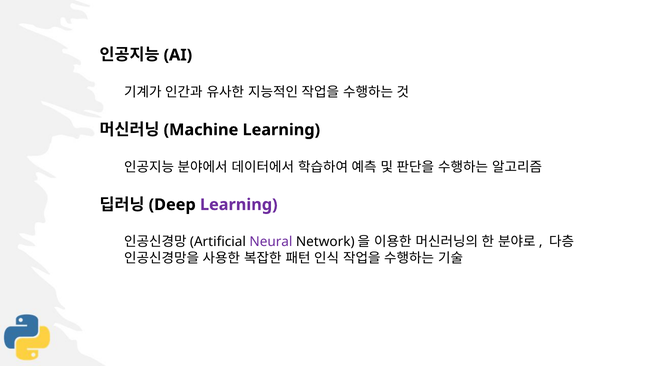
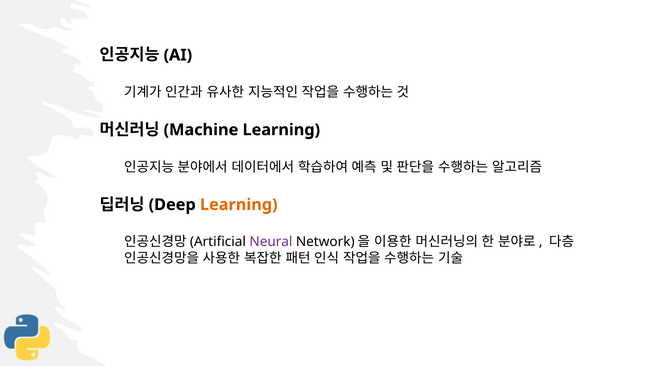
Learning colour: purple -> orange (239, 205)
